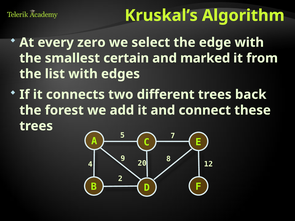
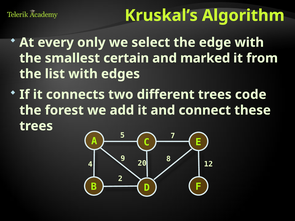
zero: zero -> only (91, 43)
back: back -> code (251, 95)
